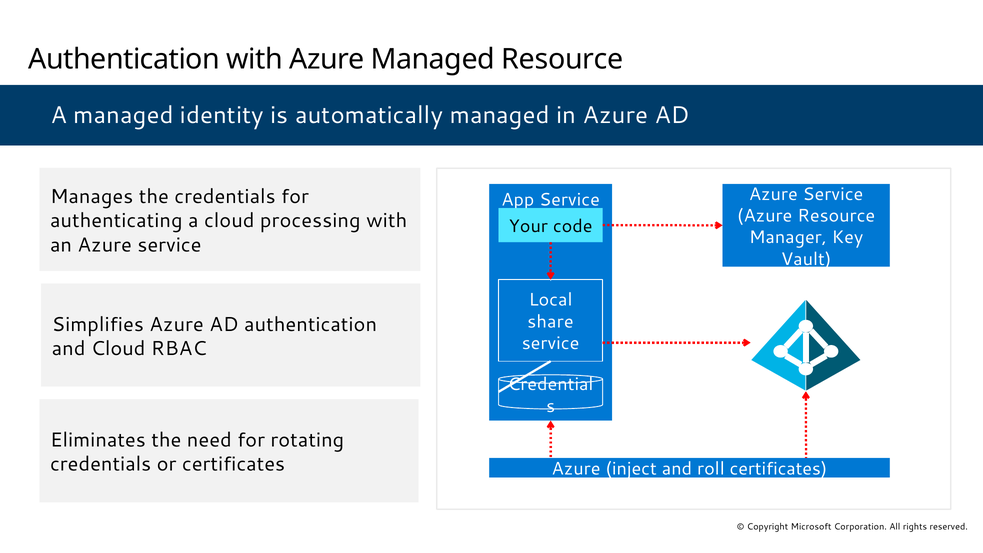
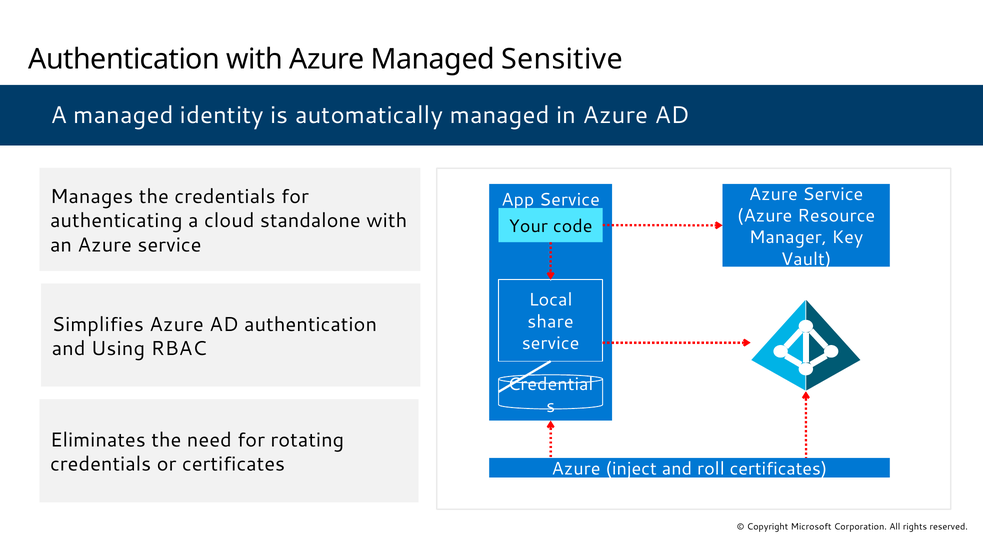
Managed Resource: Resource -> Sensitive (562, 59)
processing: processing -> standalone (310, 221)
and Cloud: Cloud -> Using (118, 348)
